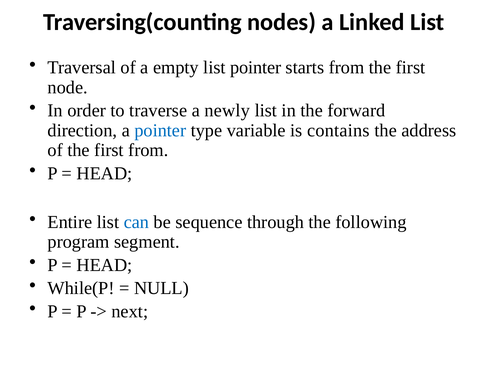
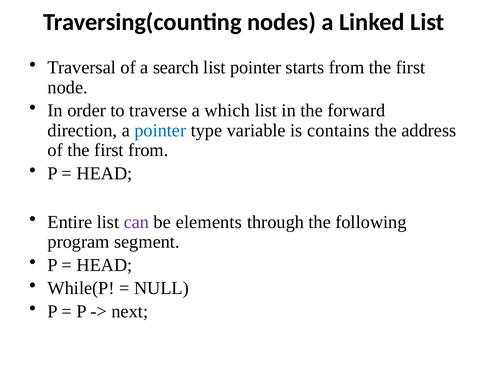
empty: empty -> search (176, 68)
newly: newly -> which (227, 111)
can colour: blue -> purple (136, 222)
sequence: sequence -> elements (209, 222)
